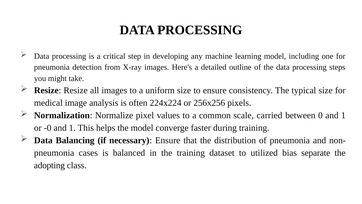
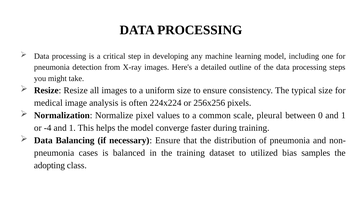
carried: carried -> pleural (269, 115)
-0: -0 -> -4 (48, 128)
separate: separate -> samples (316, 153)
